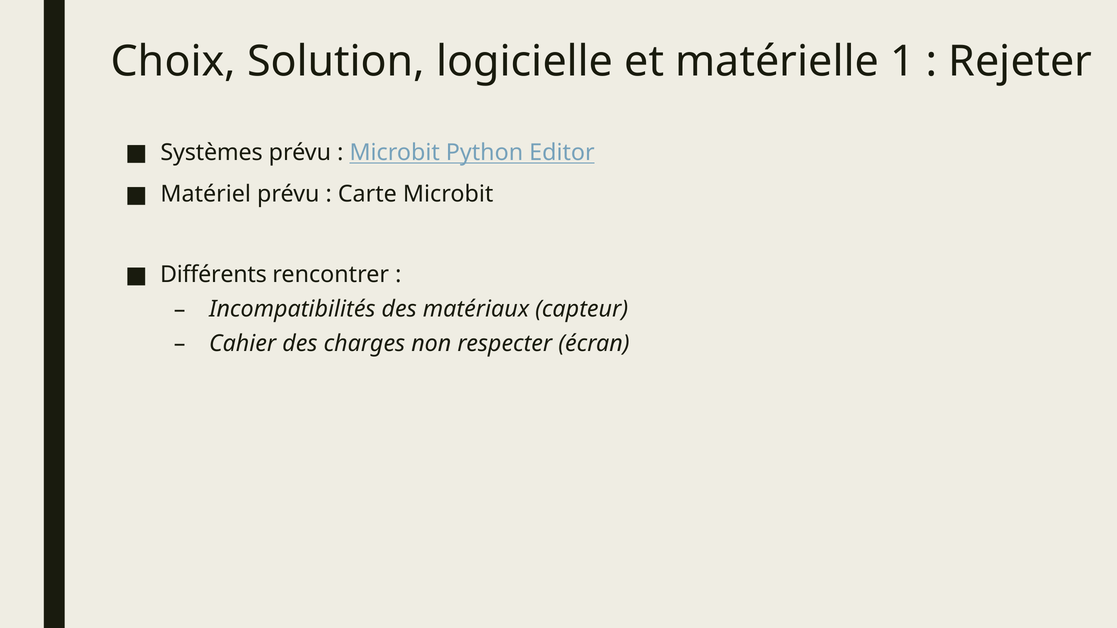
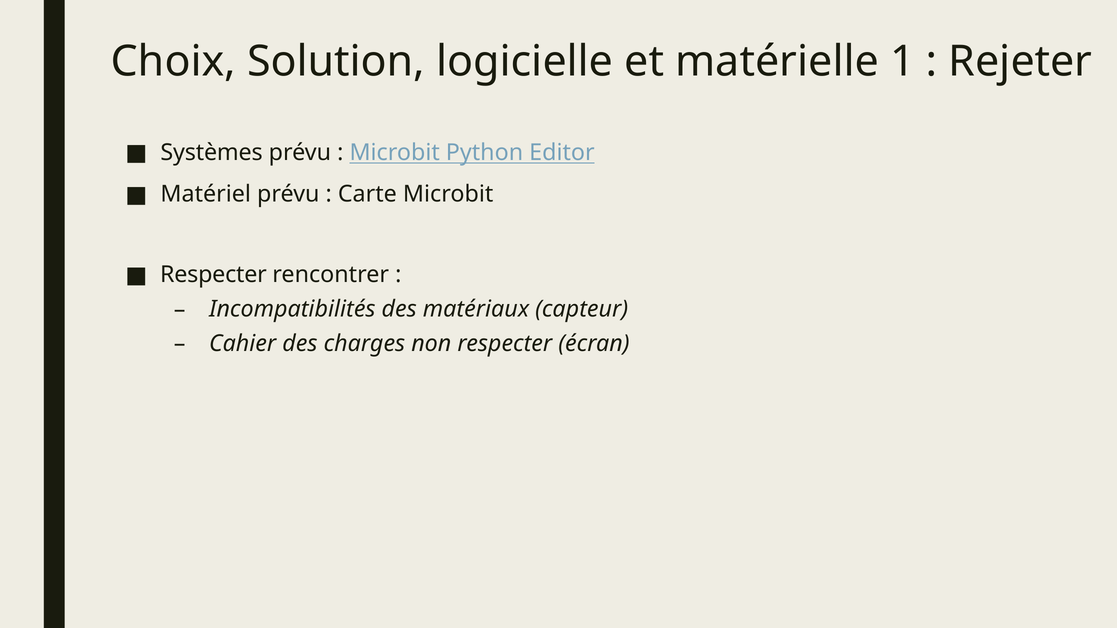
Différents: Différents -> Respecter (213, 275)
